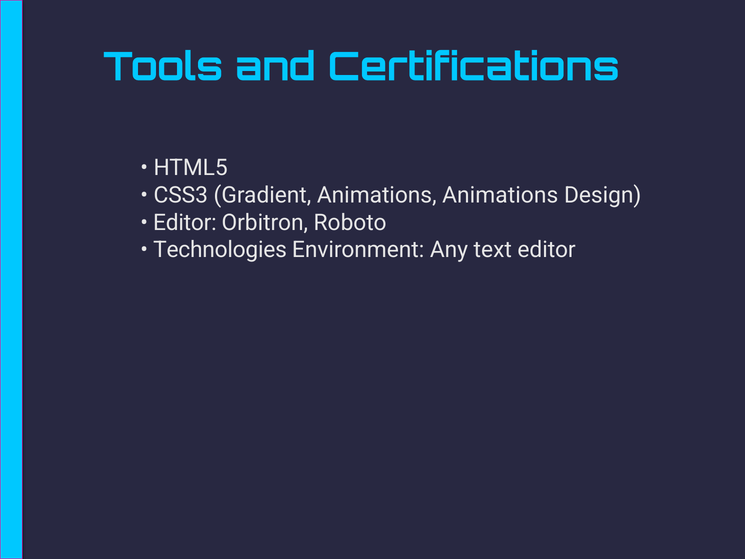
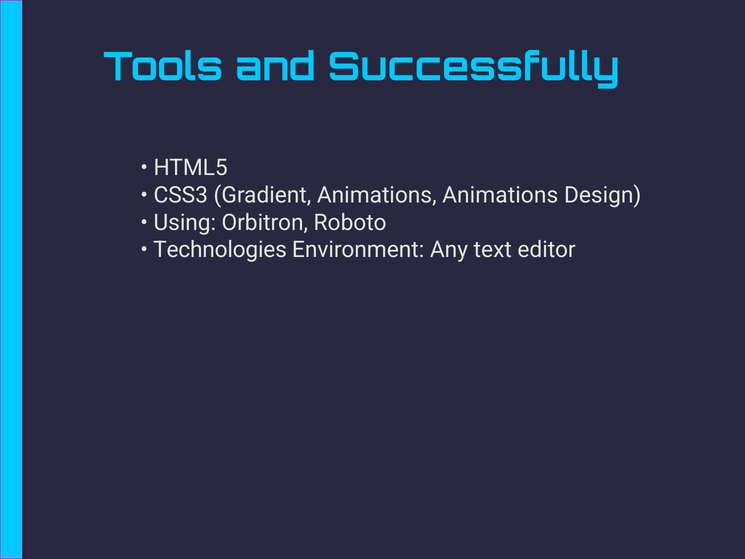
Certifications: Certifications -> Successfully (474, 67)
Editor: Editor -> Using (185, 223)
